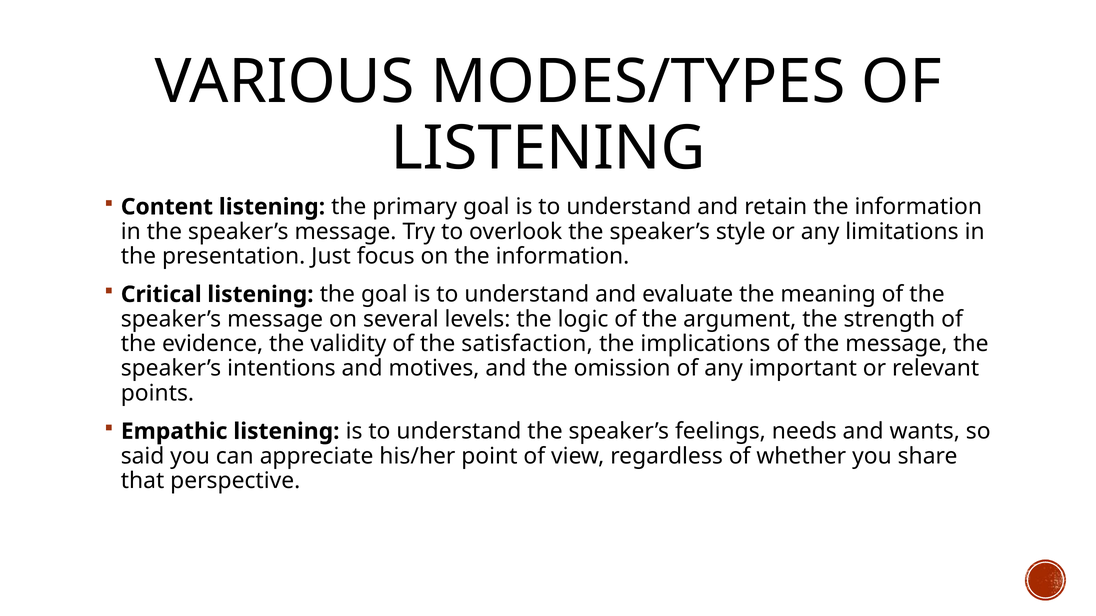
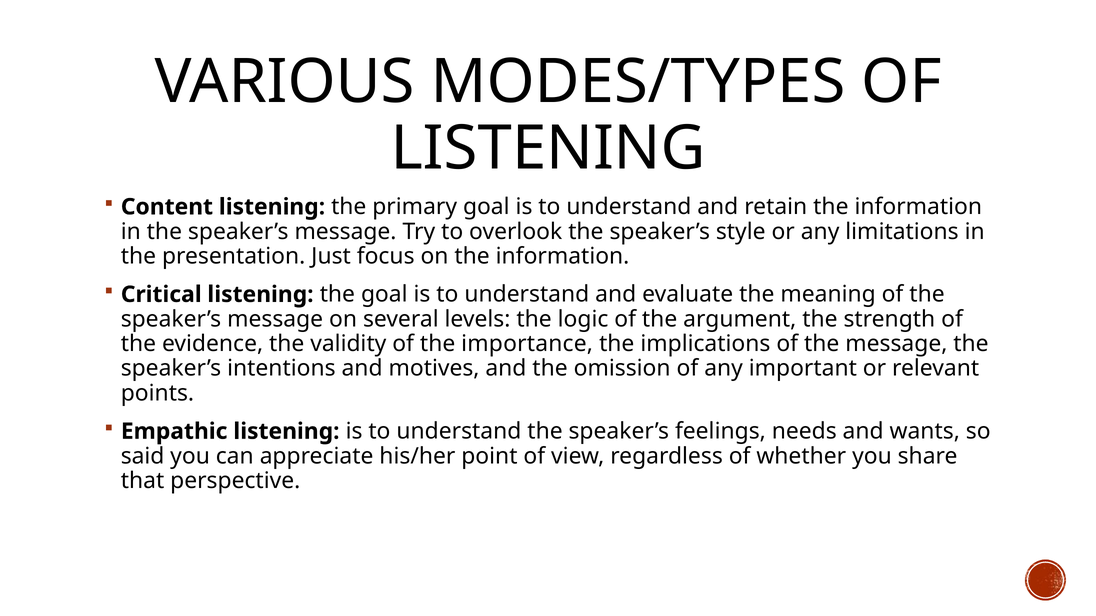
satisfaction: satisfaction -> importance (527, 344)
